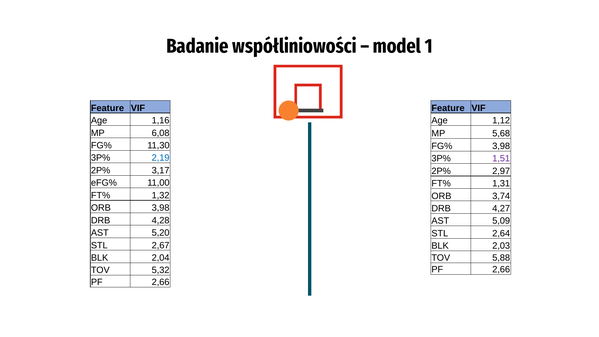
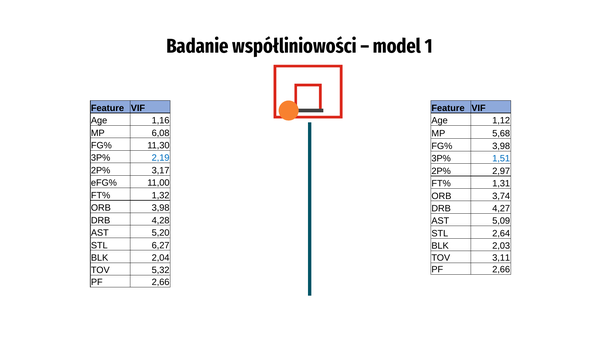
1,51 colour: purple -> blue (501, 159)
2,67: 2,67 -> 6,27 (161, 245)
5,88: 5,88 -> 3,11 (501, 258)
